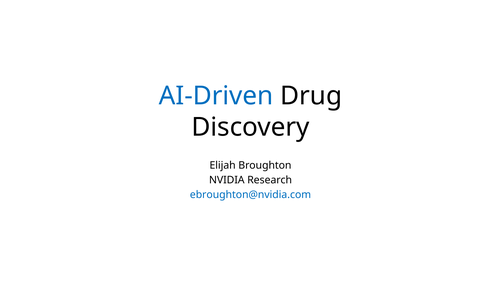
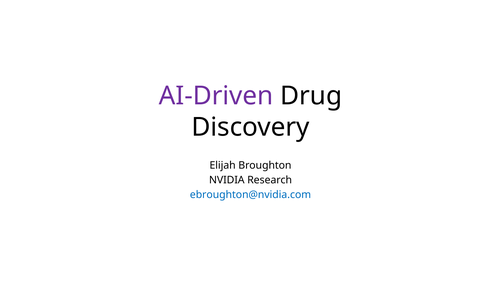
AI-Driven colour: blue -> purple (216, 96)
